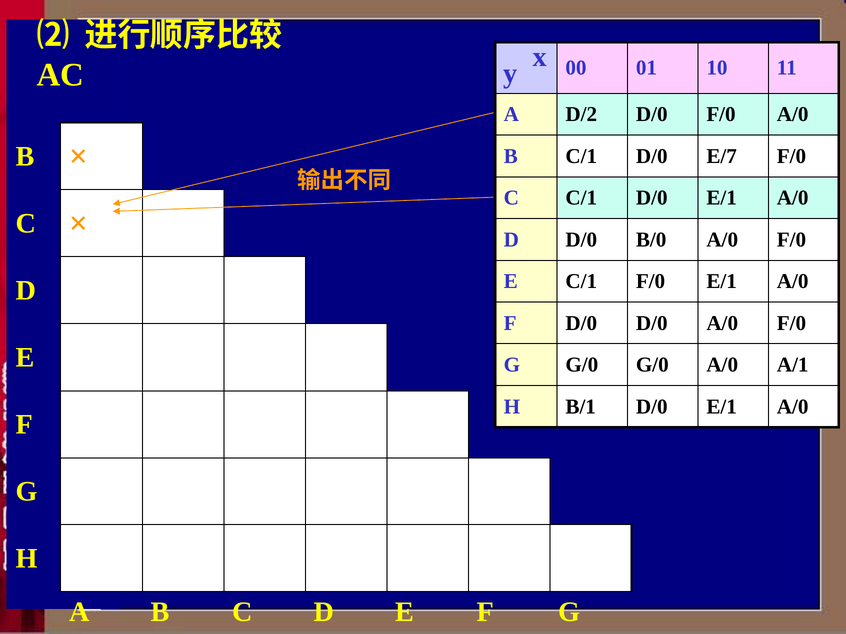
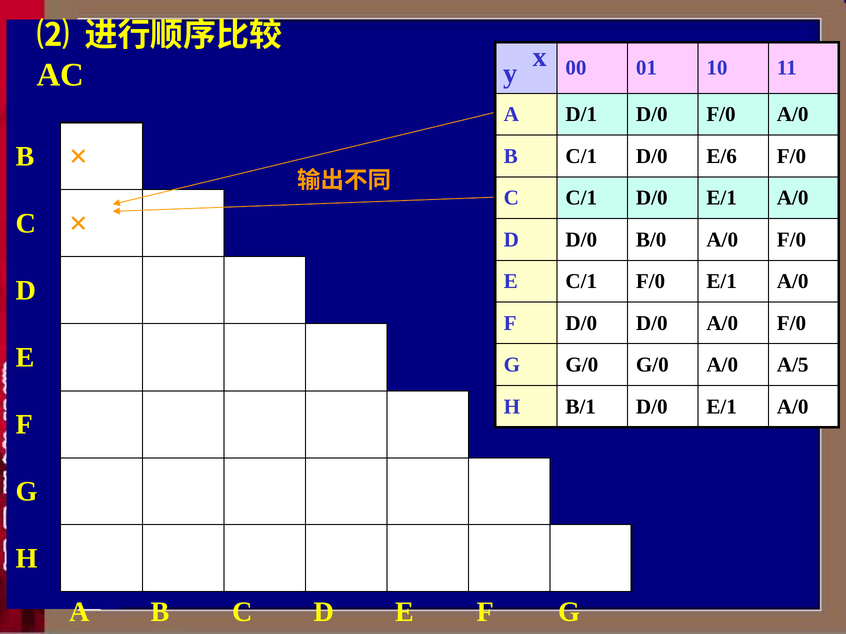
D/2: D/2 -> D/1 (581, 114)
E/7: E/7 -> E/6 (722, 156)
A/1: A/1 -> A/5 (793, 365)
